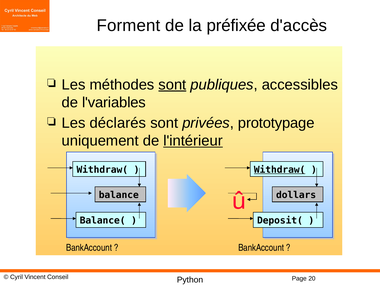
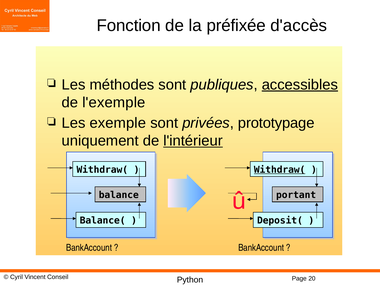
Forment: Forment -> Fonction (129, 25)
sont underline: present -> none (172, 85)
accessibles underline: none -> present (300, 85)
l'variables: l'variables -> l'exemple (114, 102)
déclarés: déclarés -> exemple (118, 123)
dollars: dollars -> portant (296, 195)
